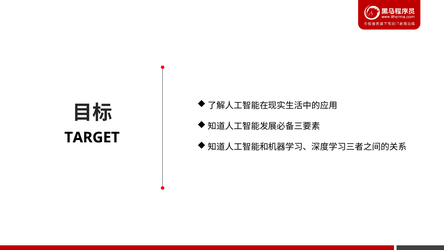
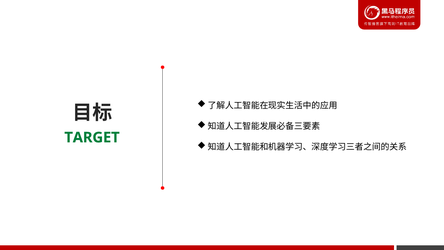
TARGET colour: black -> green (92, 137)
